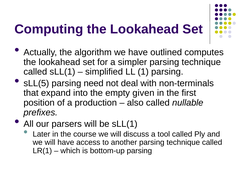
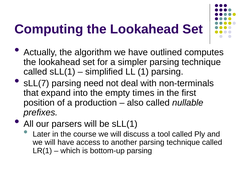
sLL(5: sLL(5 -> sLL(7 (36, 84)
given: given -> times (143, 93)
